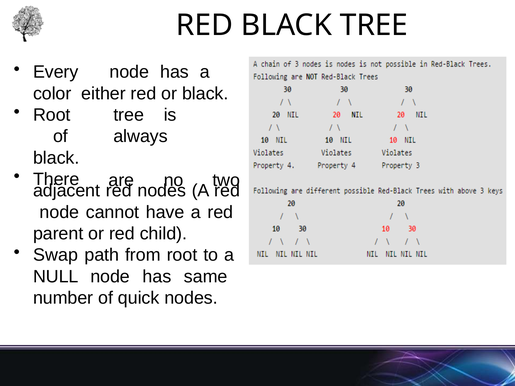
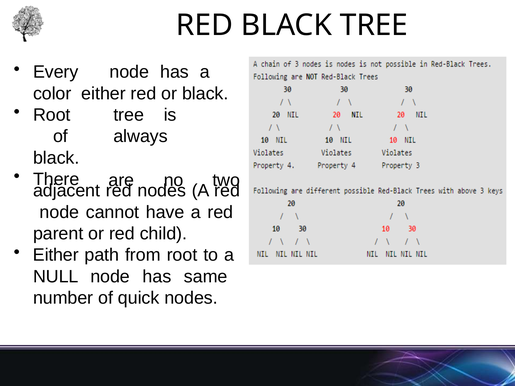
Swap: Swap -> Either (56, 255)
